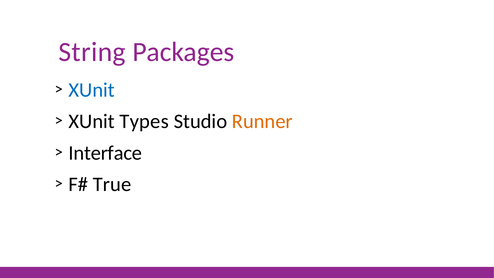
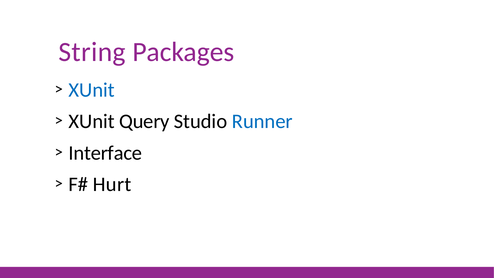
Types: Types -> Query (144, 121)
Runner colour: orange -> blue (262, 121)
True: True -> Hurt (112, 184)
